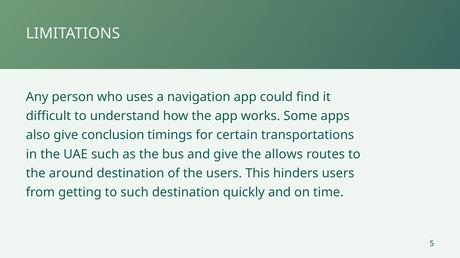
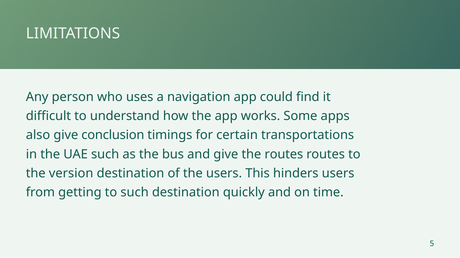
the allows: allows -> routes (284, 155)
around: around -> version (71, 174)
